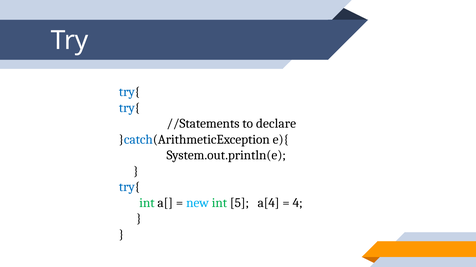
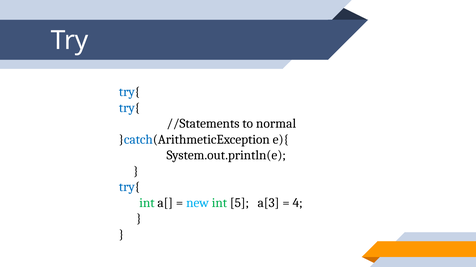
declare: declare -> normal (276, 124)
a[4: a[4 -> a[3 (268, 203)
